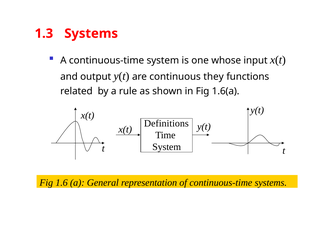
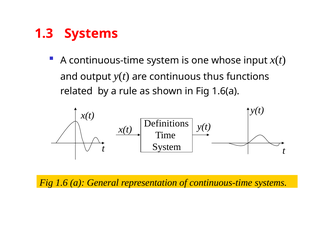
they: they -> thus (214, 77)
